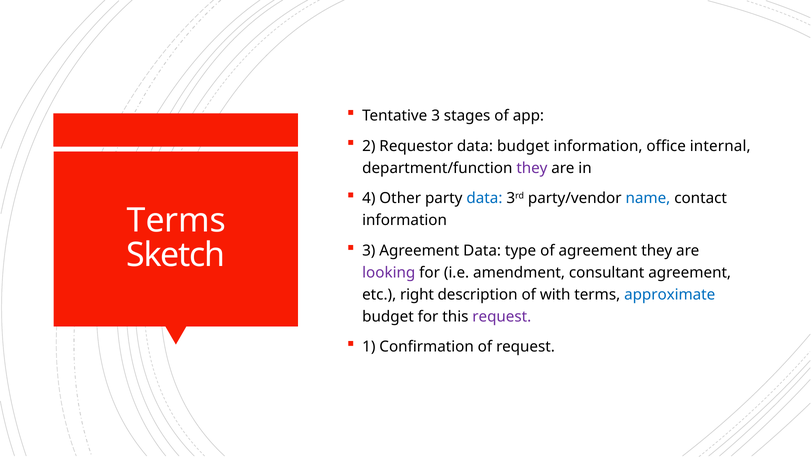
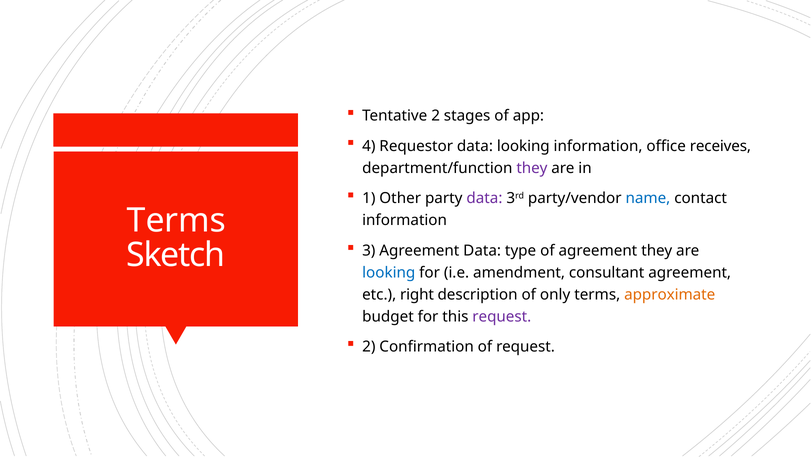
Tentative 3: 3 -> 2 (436, 116)
2: 2 -> 4 (369, 146)
data budget: budget -> looking (523, 146)
internal: internal -> receives (720, 146)
4: 4 -> 1 (369, 198)
data colour: blue -> purple (484, 198)
looking colour: purple -> blue (389, 272)
with: with -> only (555, 294)
approximate colour: blue -> orange (670, 294)
1: 1 -> 2 (369, 347)
